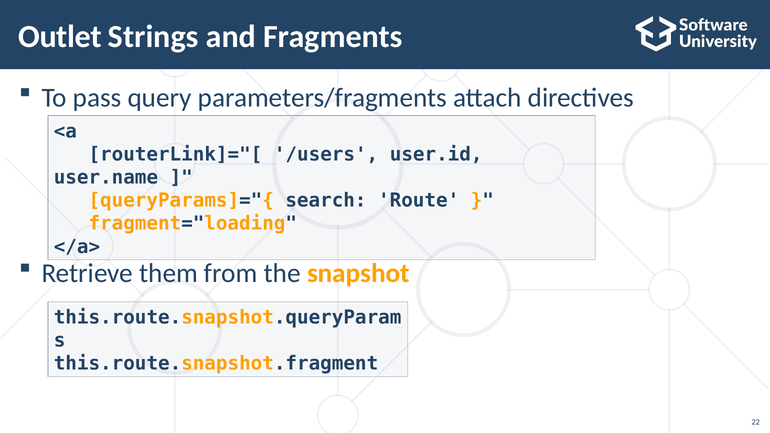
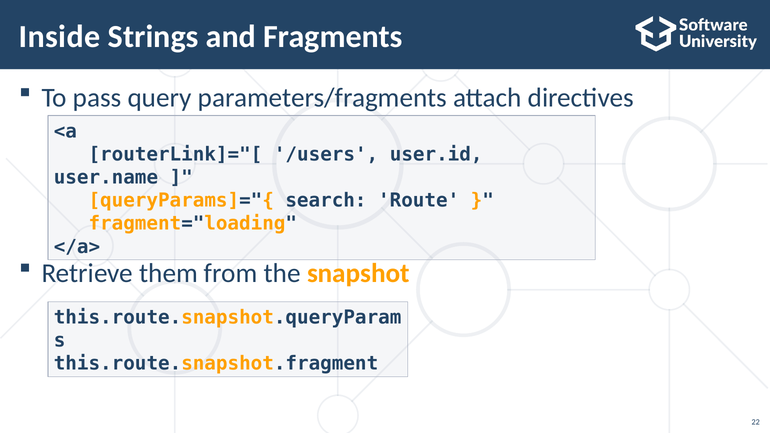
Outlet: Outlet -> Inside (60, 36)
